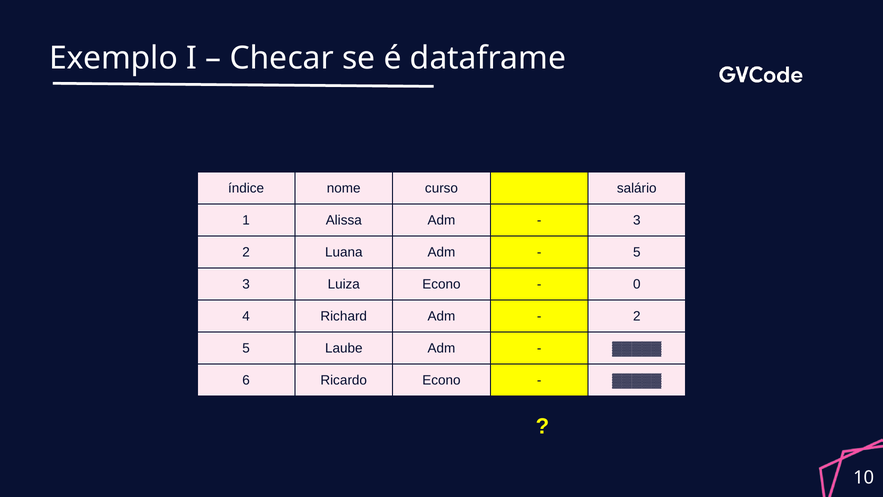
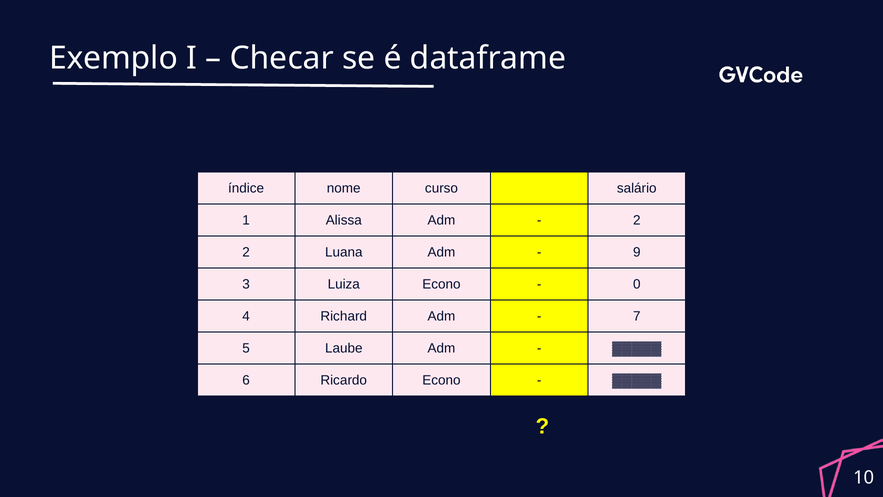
3: 3 -> 2 (637, 220)
5: 5 -> 9 (637, 252)
2: 2 -> 7 (637, 316)
